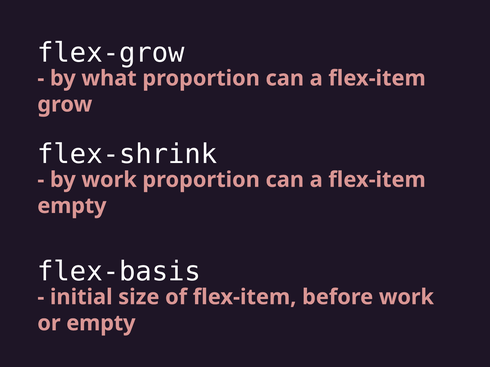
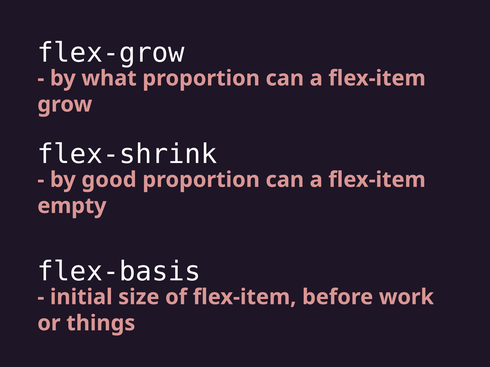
by work: work -> good (109, 180)
or empty: empty -> things (101, 324)
